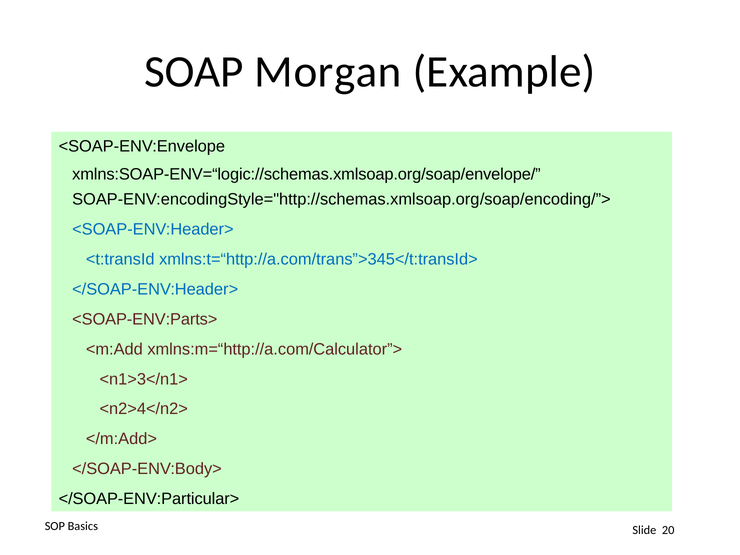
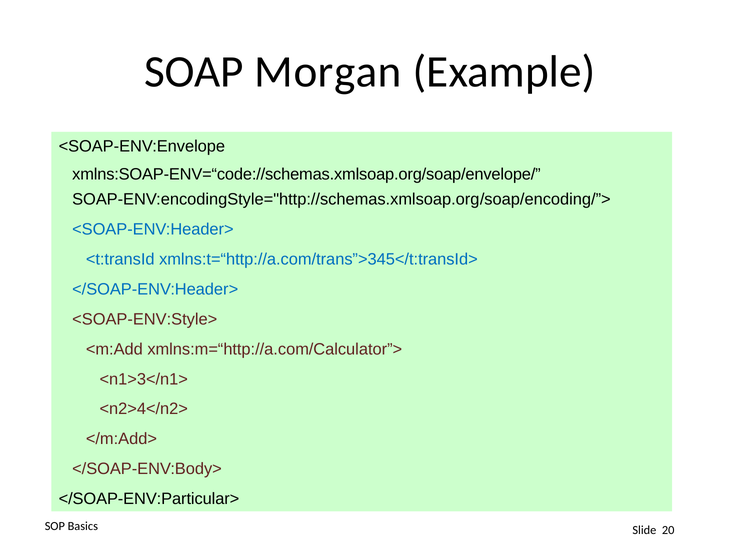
xmlns:SOAP-ENV=“logic://schemas.xmlsoap.org/soap/envelope/: xmlns:SOAP-ENV=“logic://schemas.xmlsoap.org/soap/envelope/ -> xmlns:SOAP-ENV=“code://schemas.xmlsoap.org/soap/envelope/ (306, 174)
<SOAP-ENV:Parts>: <SOAP-ENV:Parts> -> <SOAP-ENV:Style> (145, 319)
